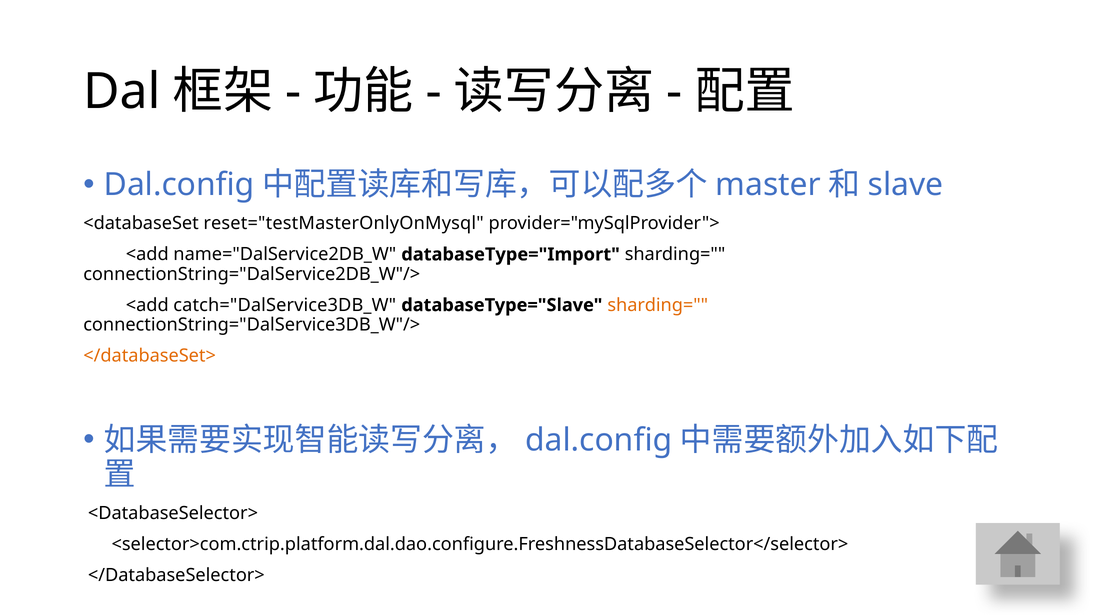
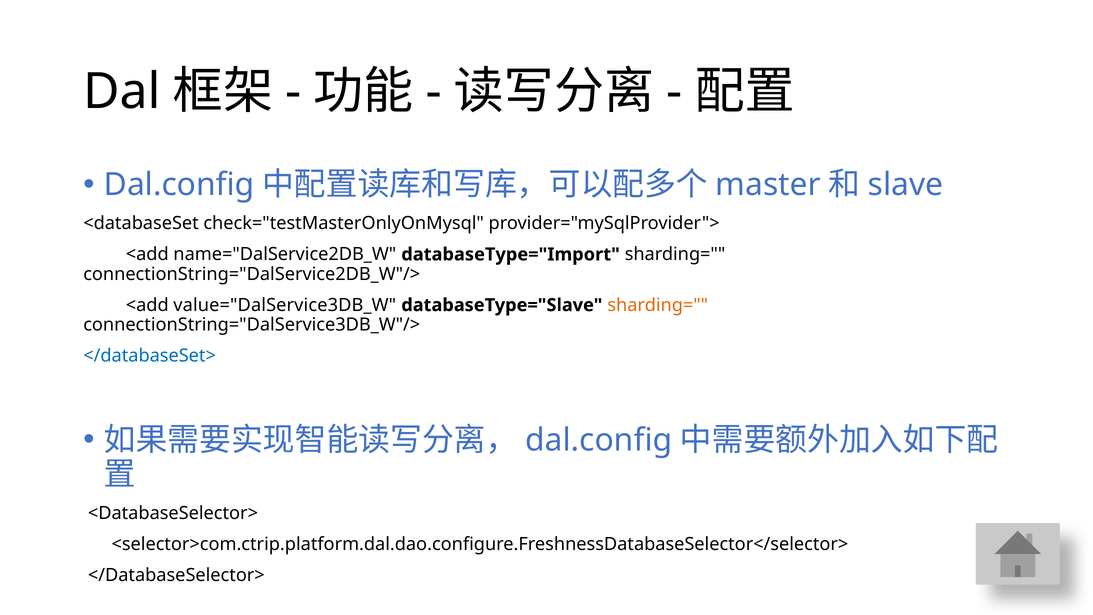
reset="testMasterOnlyOnMysql: reset="testMasterOnlyOnMysql -> check="testMasterOnlyOnMysql (344, 223)
catch="DalService3DB_W: catch="DalService3DB_W -> value="DalService3DB_W (285, 305)
</databaseSet> colour: orange -> blue (150, 356)
